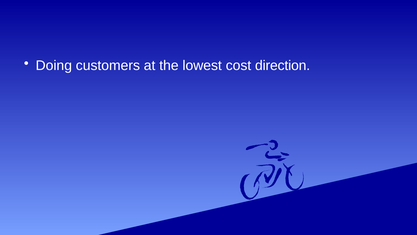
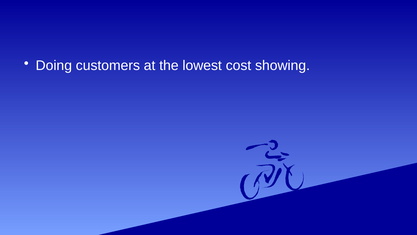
direction: direction -> showing (283, 66)
